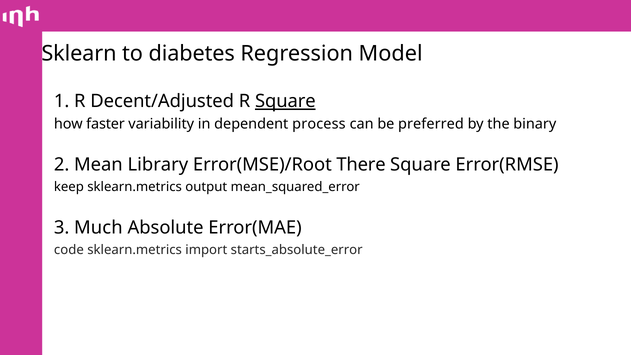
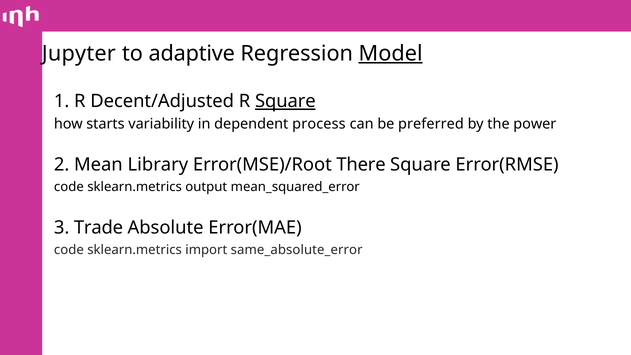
Sklearn: Sklearn -> Jupyter (79, 54)
diabetes: diabetes -> adaptive (192, 54)
Model underline: none -> present (391, 54)
faster: faster -> starts (105, 124)
binary: binary -> power (535, 124)
keep: keep -> code (69, 187)
Much: Much -> Trade (99, 228)
starts_absolute_error: starts_absolute_error -> same_absolute_error (297, 250)
